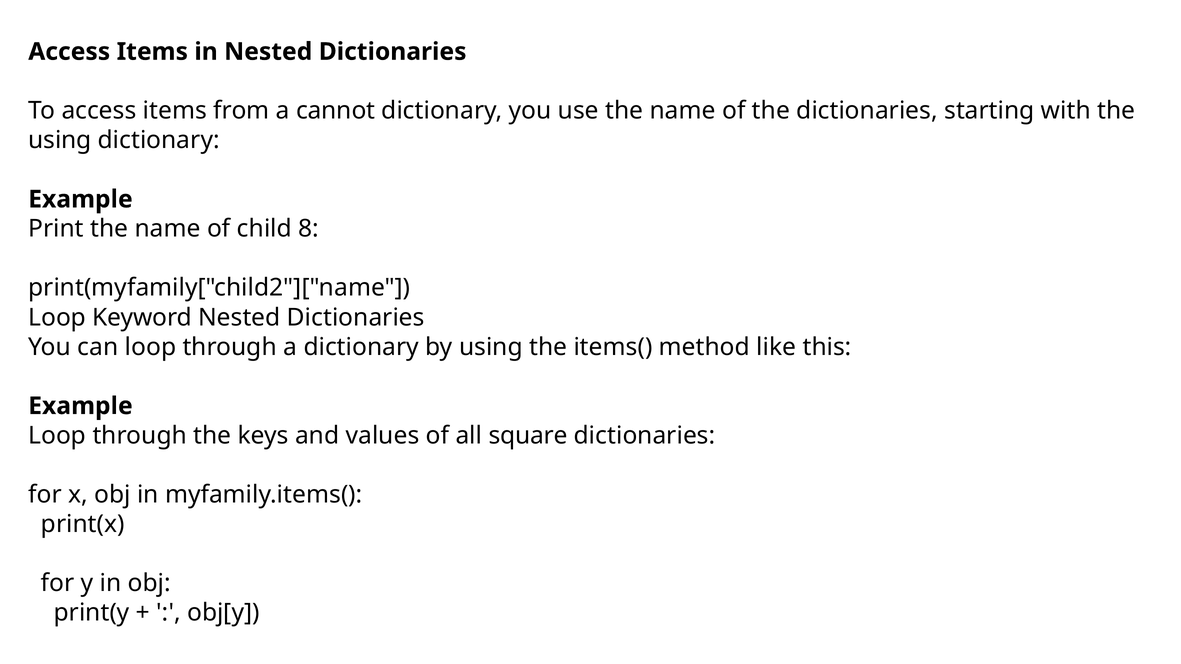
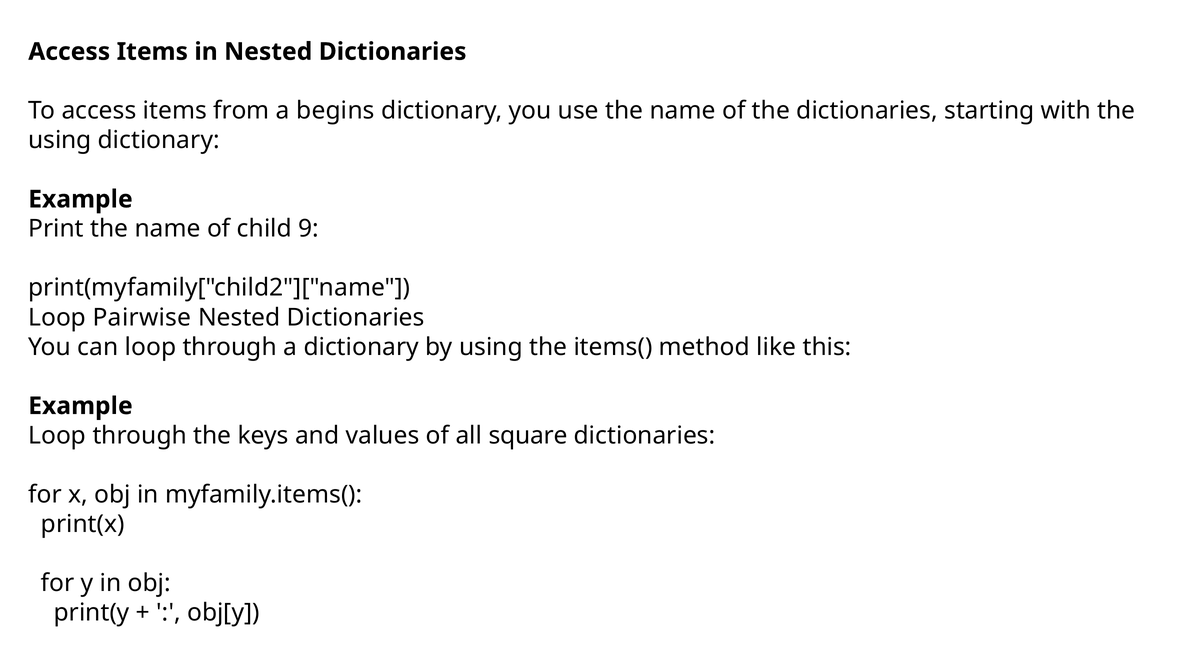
cannot: cannot -> begins (335, 111)
8: 8 -> 9 (309, 229)
Keyword: Keyword -> Pairwise (142, 318)
